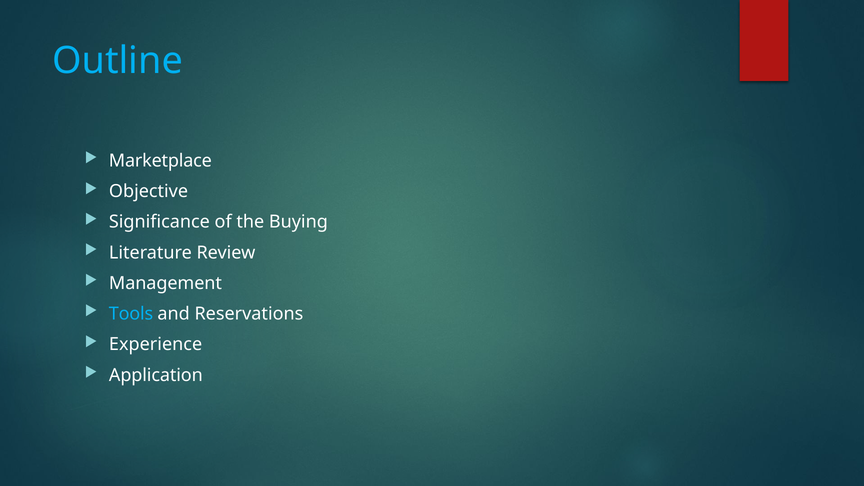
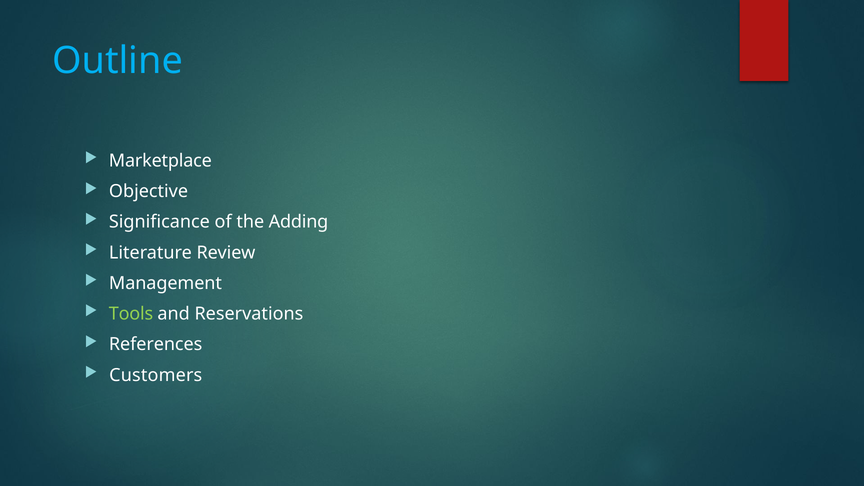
Buying: Buying -> Adding (298, 222)
Tools colour: light blue -> light green (131, 314)
Experience: Experience -> References (156, 344)
Application: Application -> Customers (156, 375)
